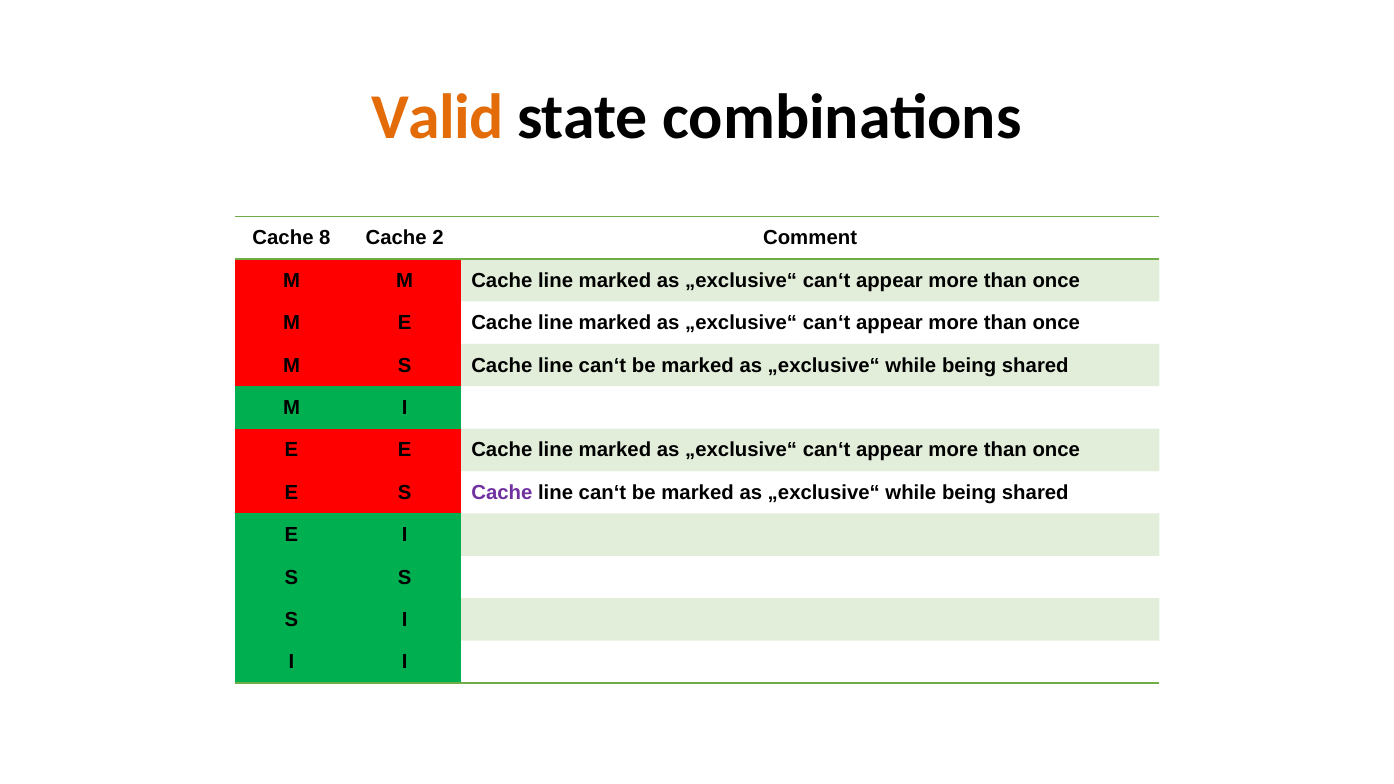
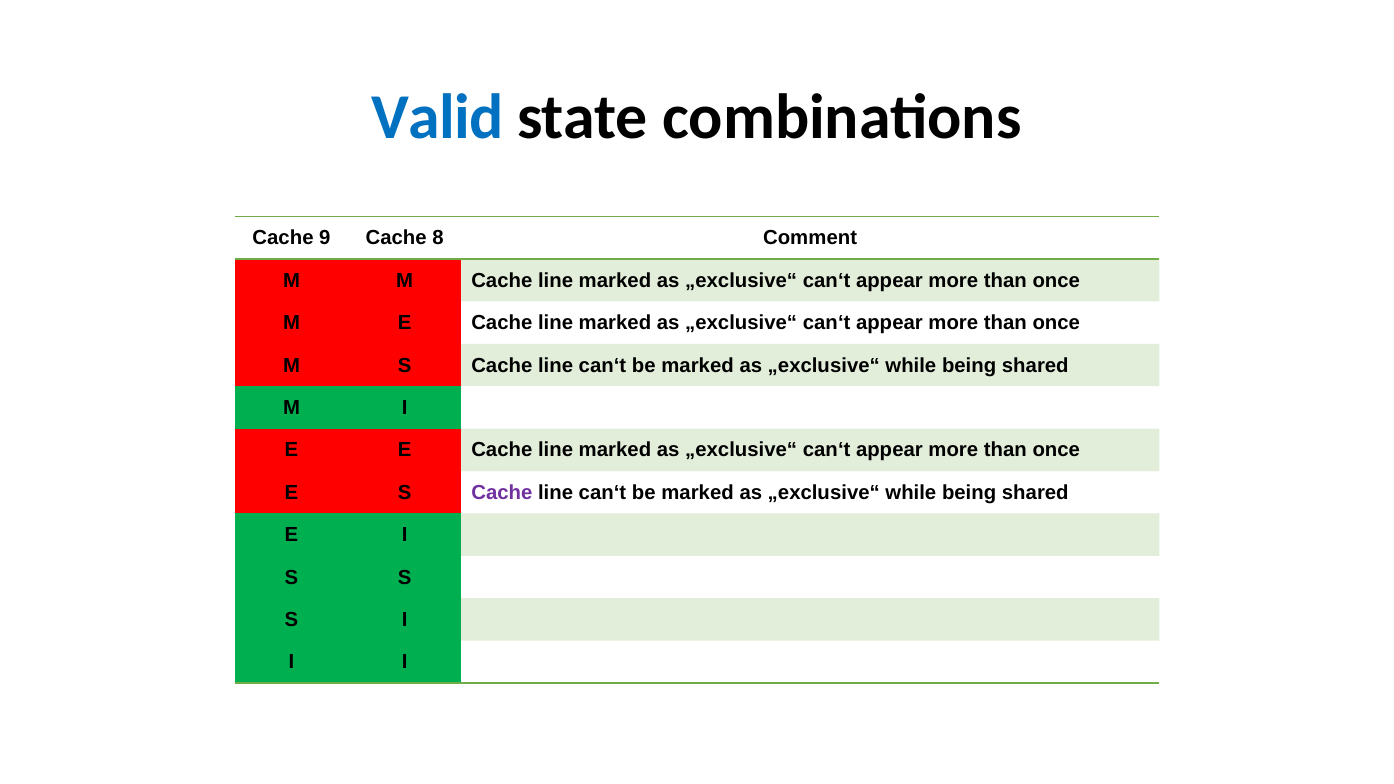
Valid colour: orange -> blue (437, 117)
8: 8 -> 9 (325, 238)
2: 2 -> 8 (438, 238)
